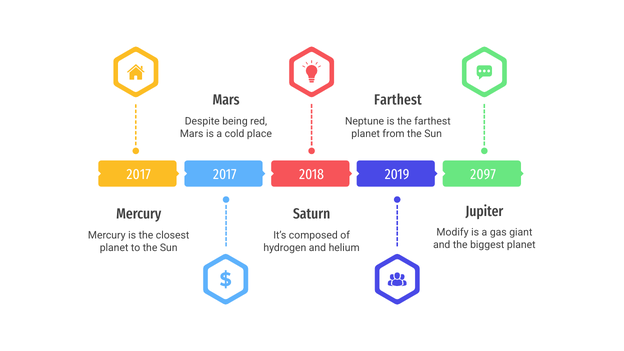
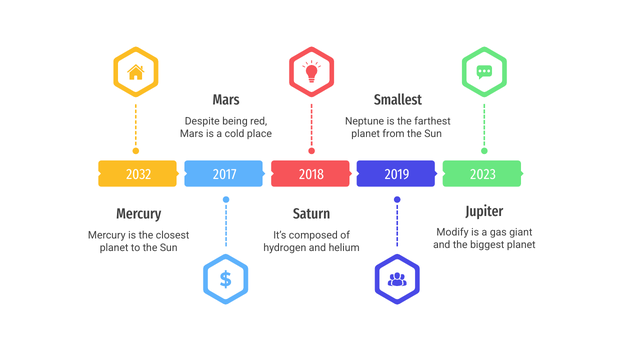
Farthest: Farthest -> Smallest (398, 100)
2017: 2017 -> 2032 (139, 175)
2097: 2097 -> 2023 (483, 175)
